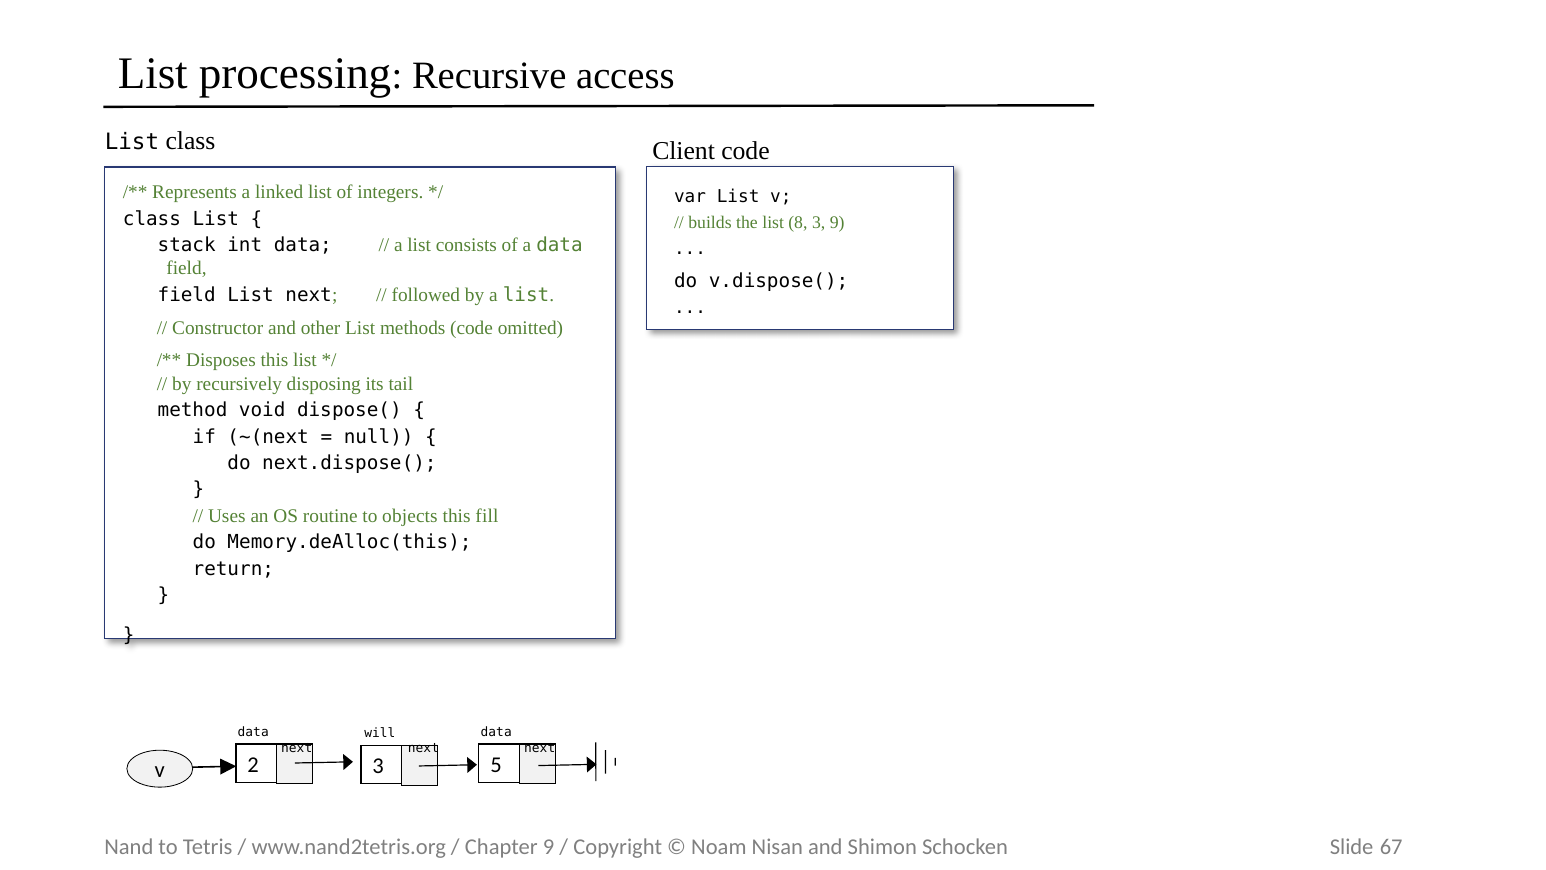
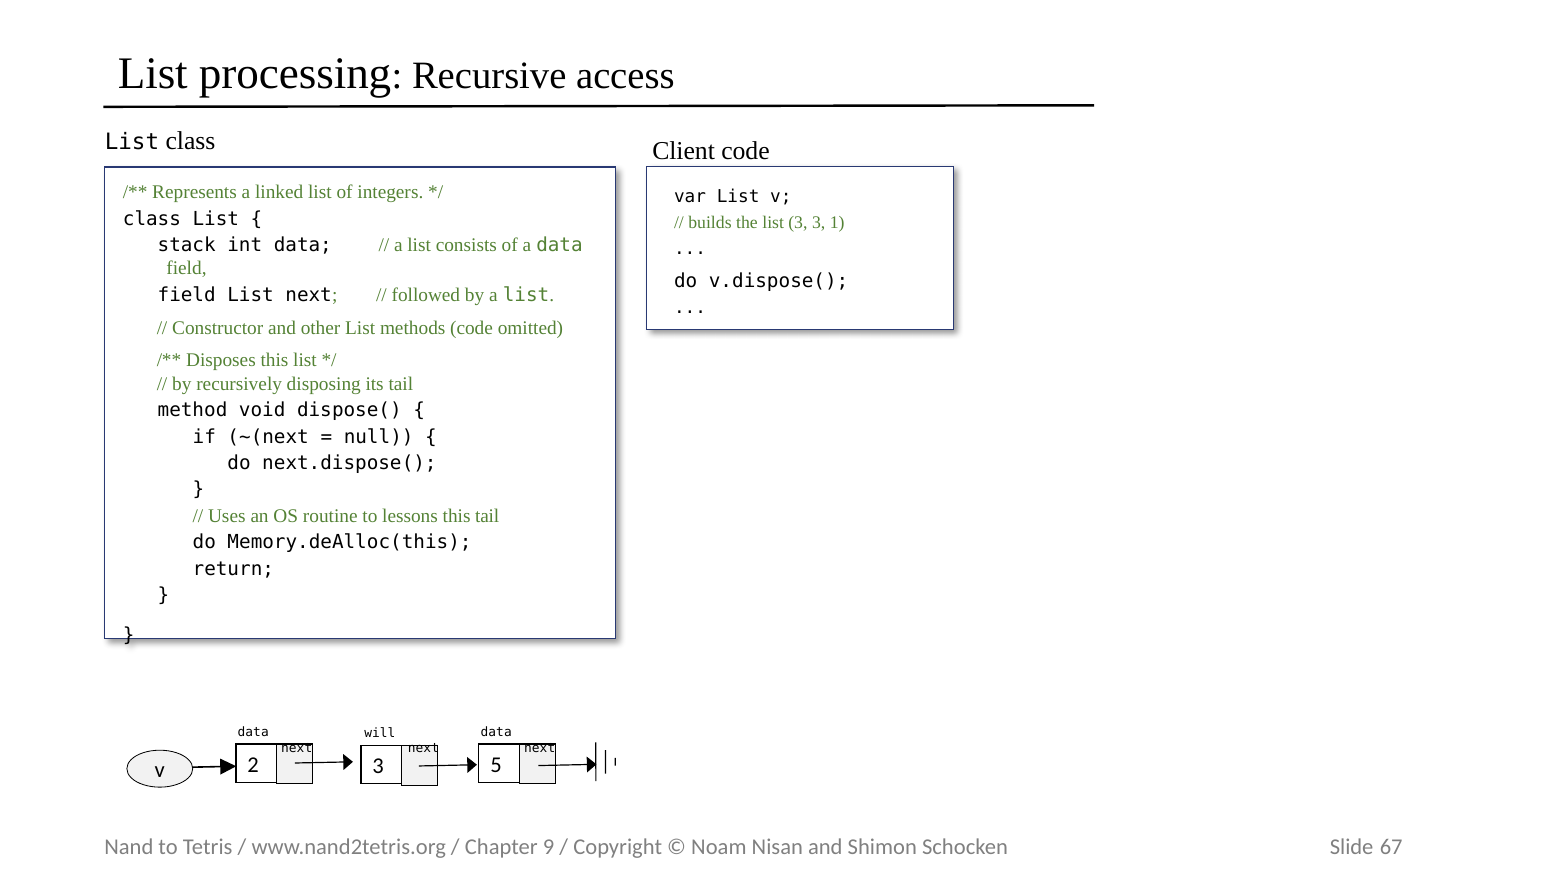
list 8: 8 -> 3 (798, 223)
3 9: 9 -> 1 (837, 223)
objects: objects -> lessons (410, 516)
this fill: fill -> tail (487, 516)
